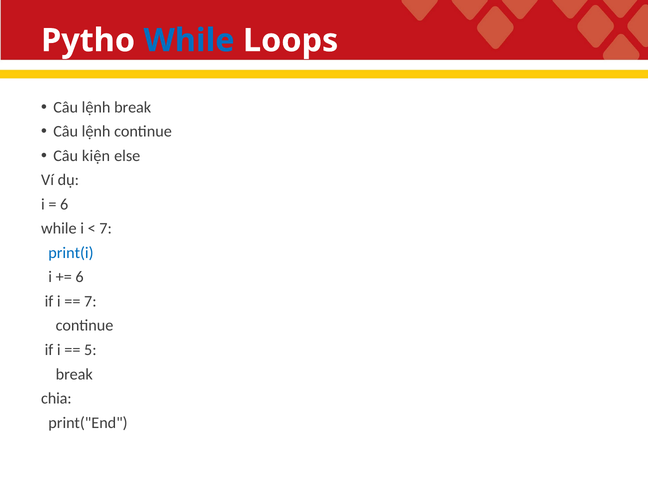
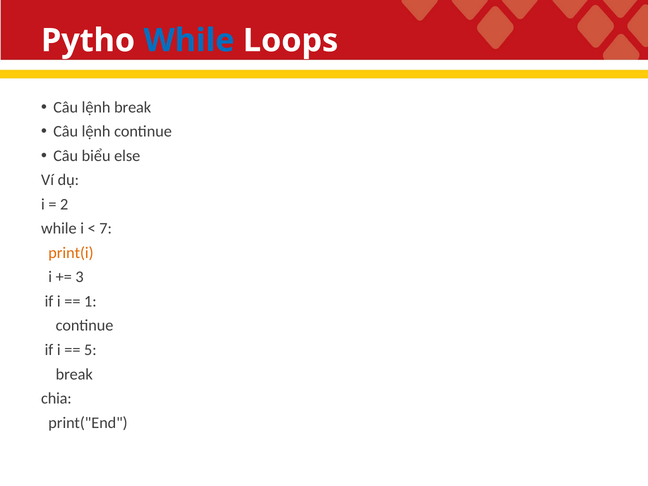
kiện: kiện -> biểu (96, 156)
6: 6 -> 2 (64, 204)
print(i colour: blue -> orange (71, 253)
6: 6 -> 3 (80, 277)
7: 7 -> 1 (90, 301)
